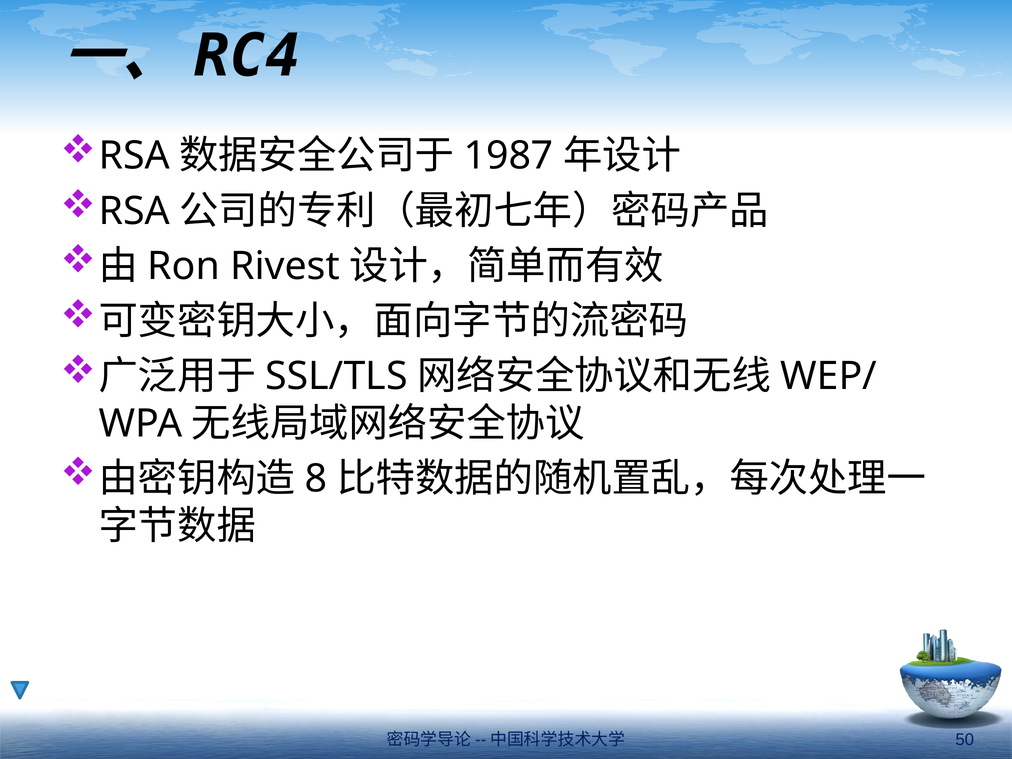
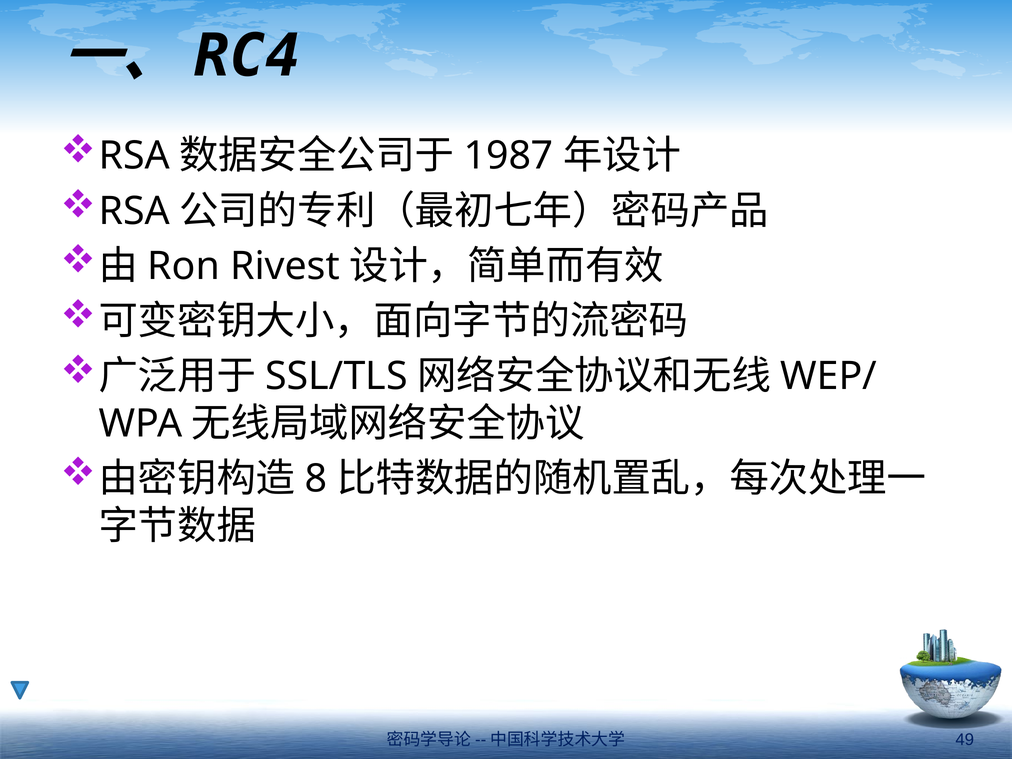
50: 50 -> 49 (965, 740)
